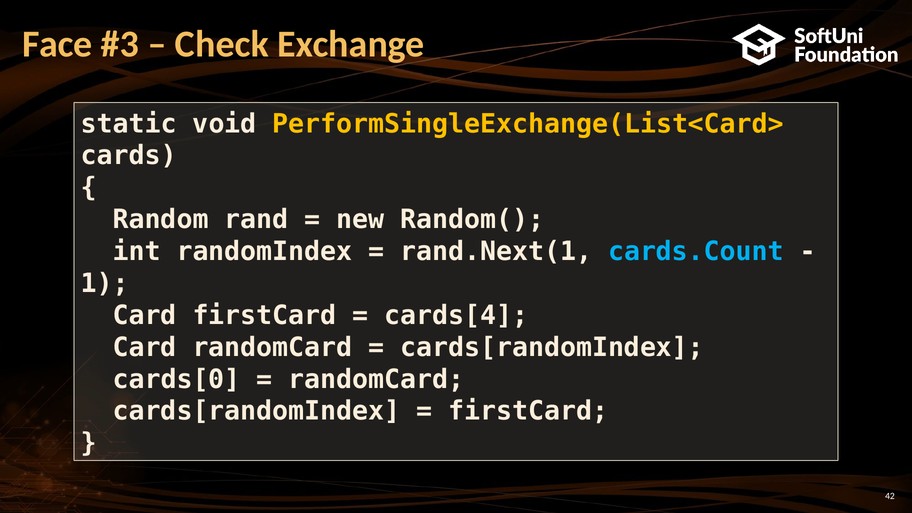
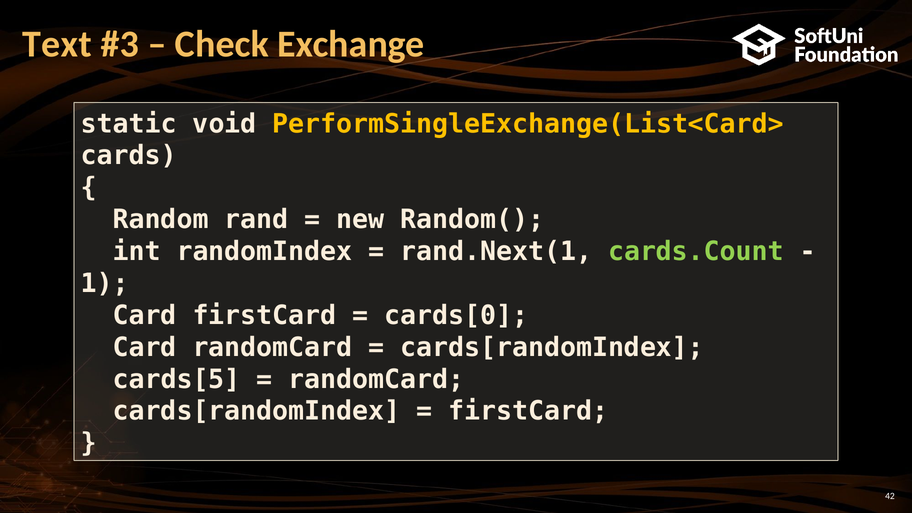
Face: Face -> Text (57, 44)
cards.Count colour: light blue -> light green (696, 252)
cards[4: cards[4 -> cards[0 (456, 315)
cards[0: cards[0 -> cards[5 (177, 379)
